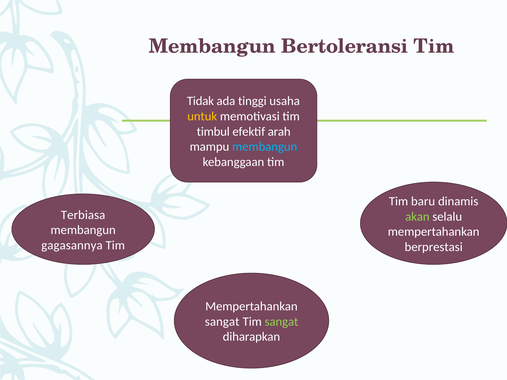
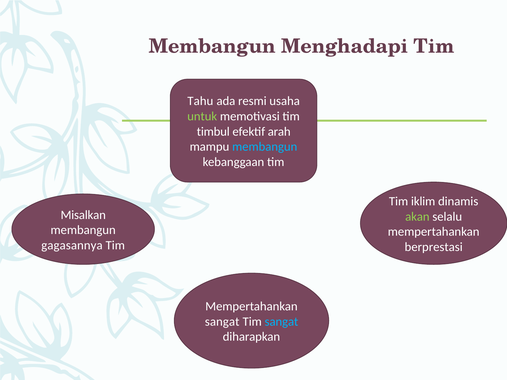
Bertoleransi: Bertoleransi -> Menghadapi (345, 46)
Tidak: Tidak -> Tahu (200, 101)
tinggi: tinggi -> resmi (252, 101)
untuk colour: yellow -> light green (202, 116)
baru: baru -> iklim (423, 201)
Terbiasa: Terbiasa -> Misalkan (83, 215)
sangat colour: light green -> light blue (281, 322)
